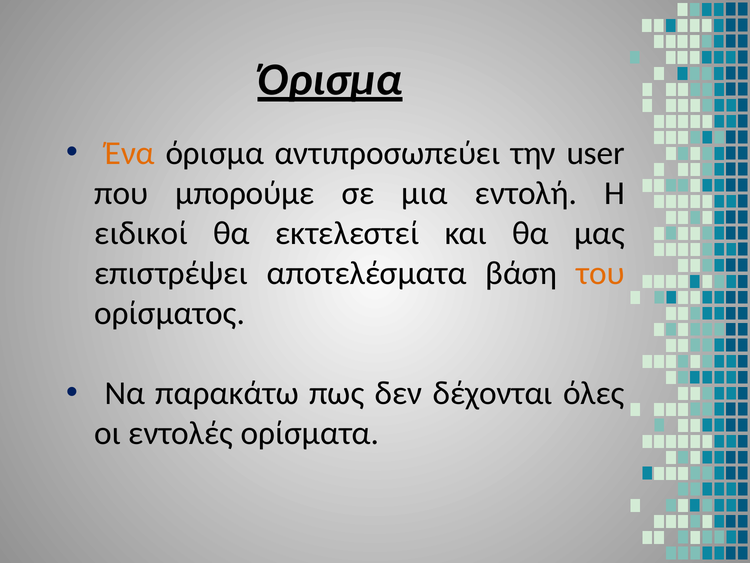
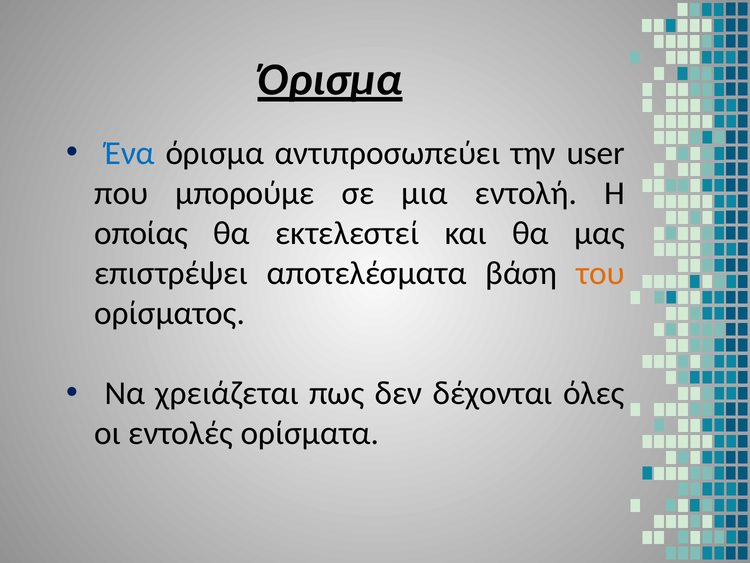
Ένα colour: orange -> blue (130, 153)
ειδικοί: ειδικοί -> οποίας (141, 233)
παρακάτω: παρακάτω -> χρειάζεται (227, 393)
